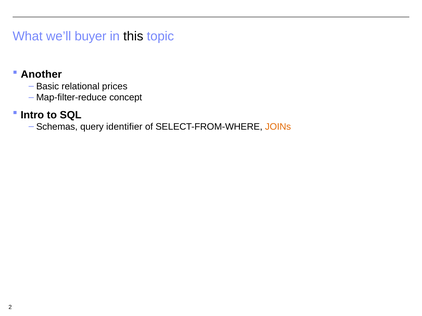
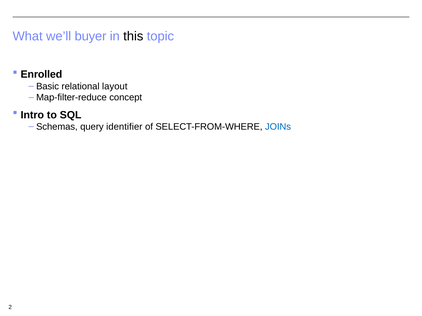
Another: Another -> Enrolled (41, 75)
prices: prices -> layout (115, 86)
JOINs colour: orange -> blue (278, 127)
